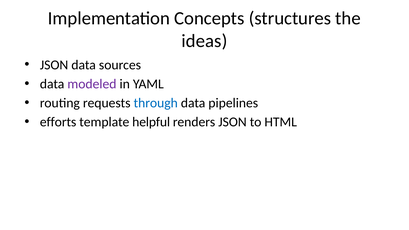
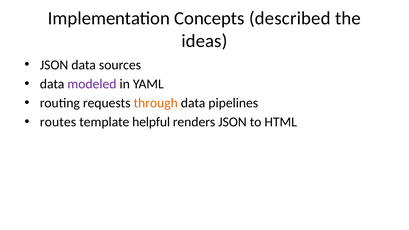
structures: structures -> described (290, 18)
through colour: blue -> orange (156, 103)
efforts: efforts -> routes (58, 122)
